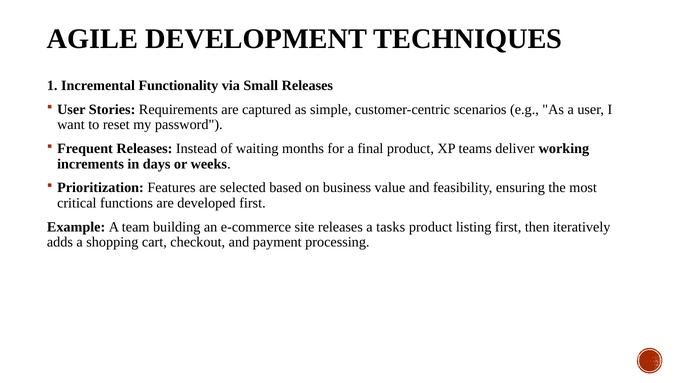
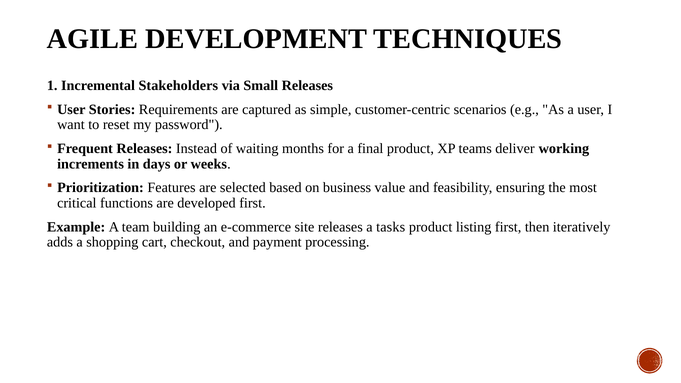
Functionality: Functionality -> Stakeholders (178, 86)
